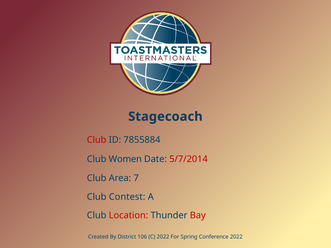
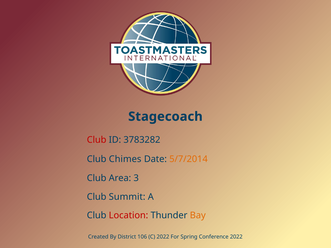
7855884: 7855884 -> 3783282 (142, 140)
Women: Women -> Chimes (125, 159)
5/7/2014 colour: red -> orange (188, 159)
7: 7 -> 3 (136, 178)
Contest: Contest -> Summit (127, 197)
Bay colour: red -> orange (198, 215)
